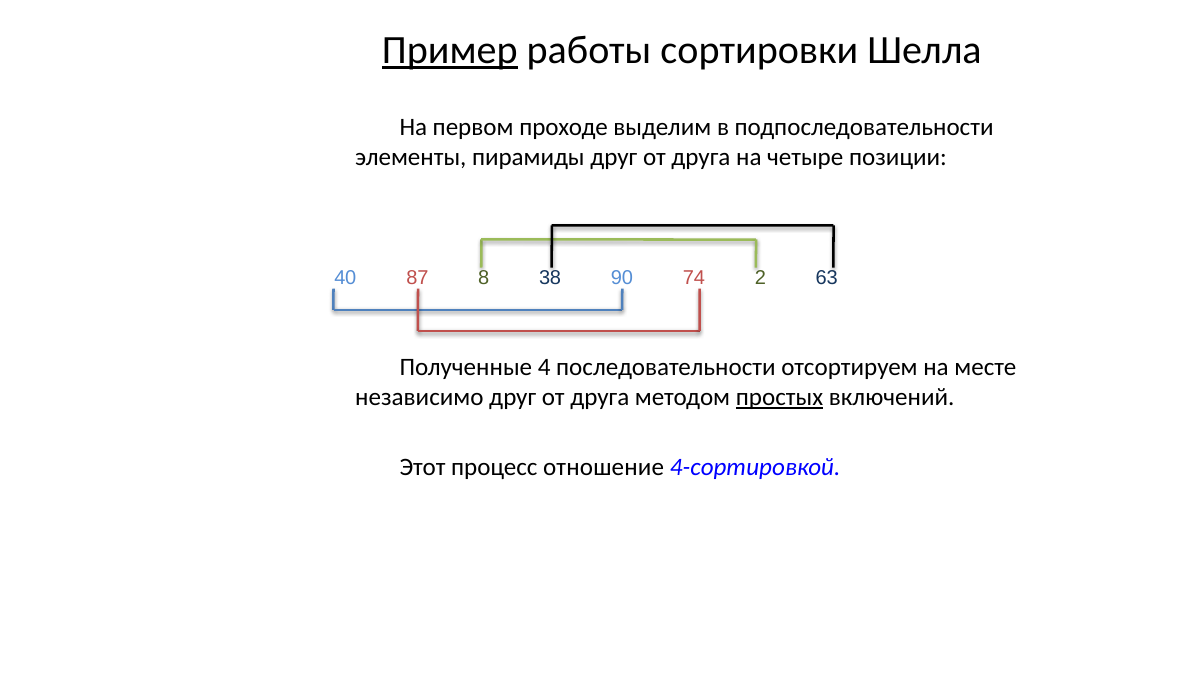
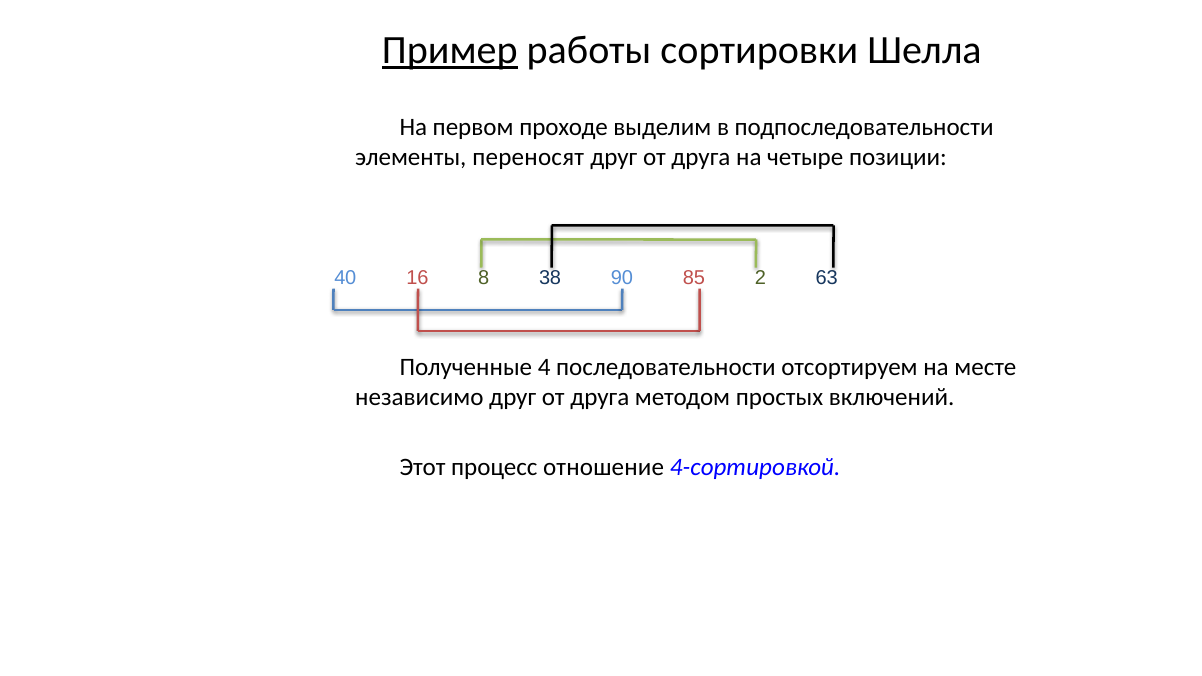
пирамиды: пирамиды -> переносят (528, 157)
87: 87 -> 16 (417, 278)
74: 74 -> 85 (694, 278)
простых underline: present -> none (780, 397)
